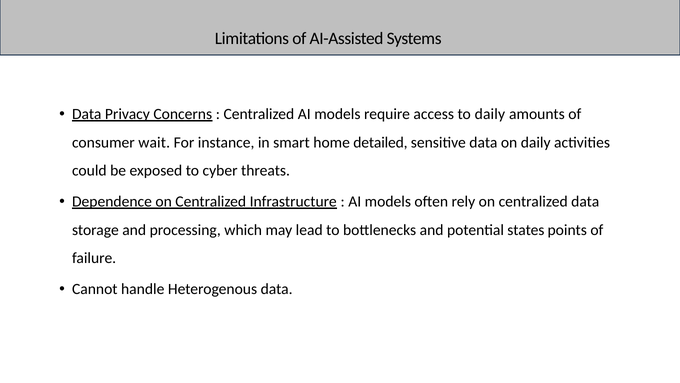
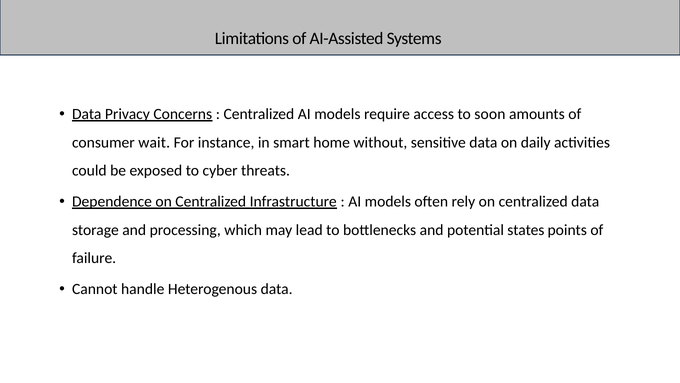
to daily: daily -> soon (490, 114)
detailed: detailed -> without (380, 142)
